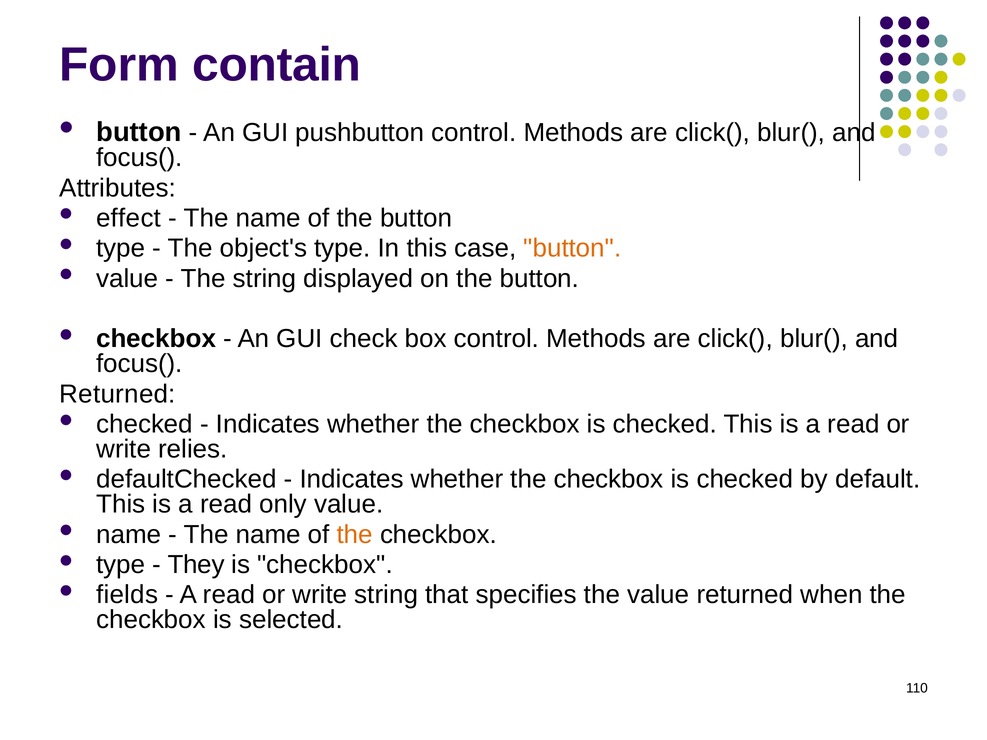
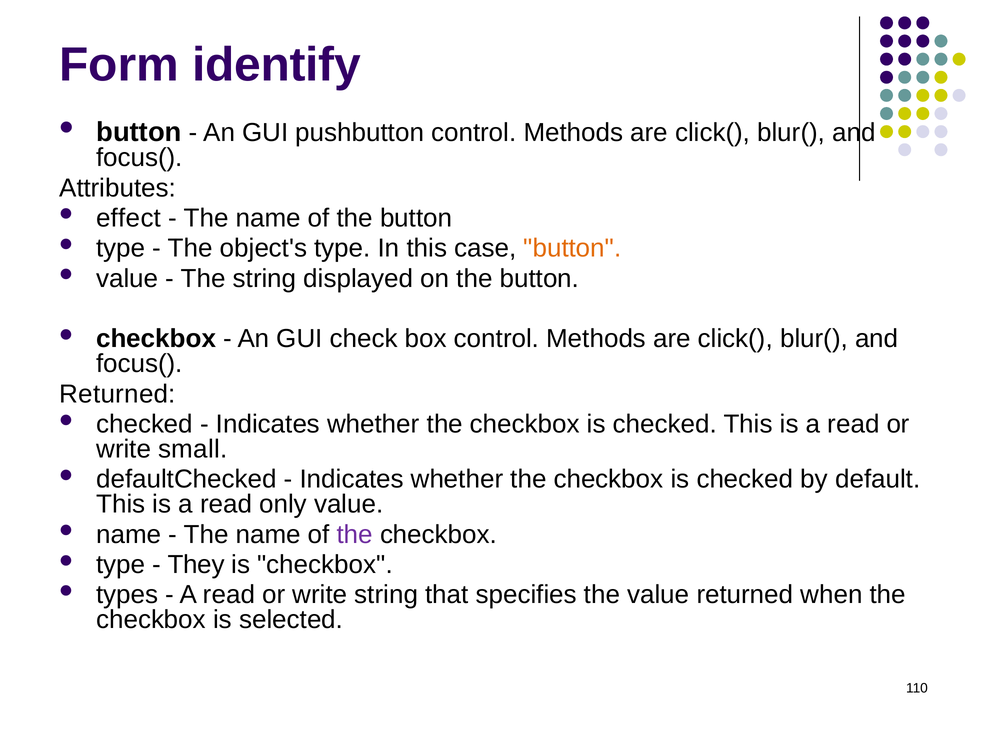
contain: contain -> identify (277, 65)
relies: relies -> small (193, 449)
the colour: orange -> purple (355, 535)
fields: fields -> types (127, 595)
